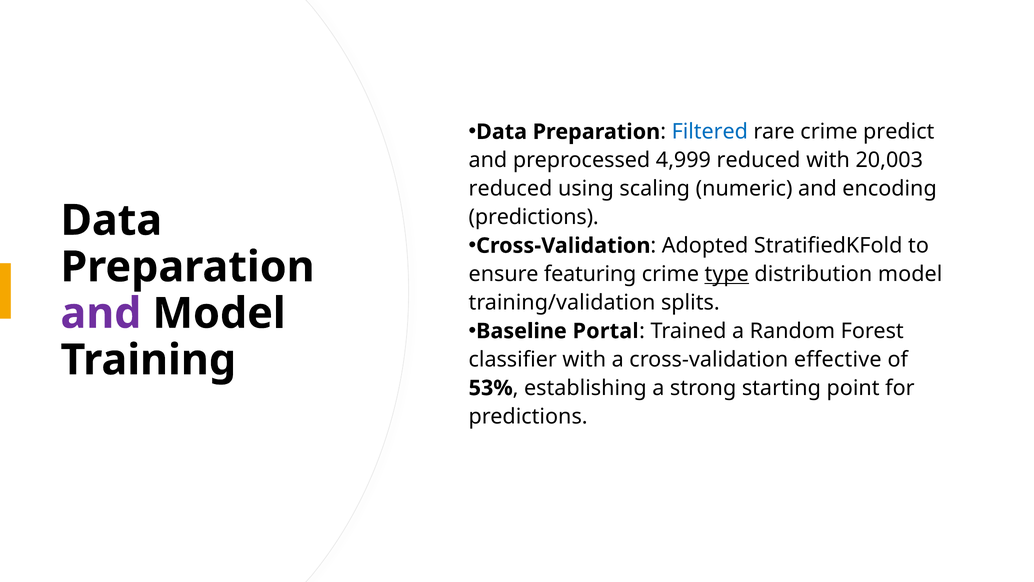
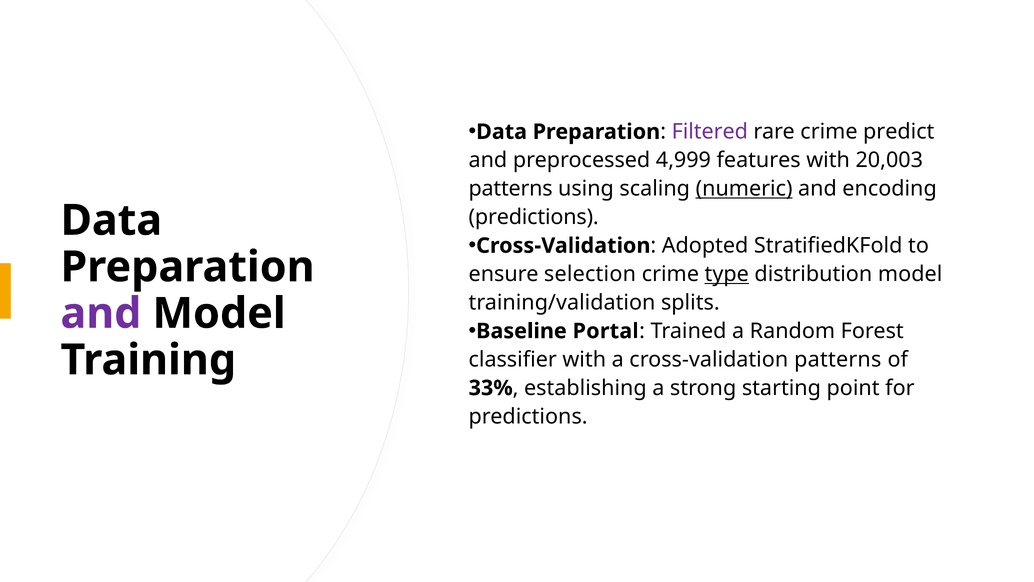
Filtered colour: blue -> purple (710, 132)
4,999 reduced: reduced -> features (759, 160)
reduced: reduced -> patterns (511, 189)
numeric underline: none -> present (744, 189)
featuring: featuring -> selection (590, 274)
cross-validation effective: effective -> patterns (838, 359)
53%: 53% -> 33% (491, 388)
